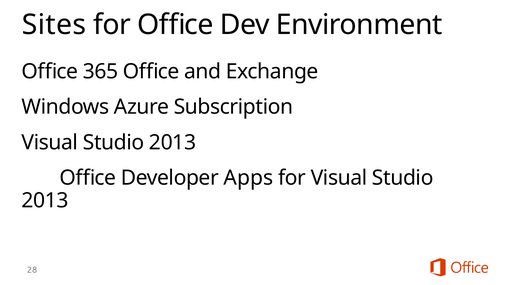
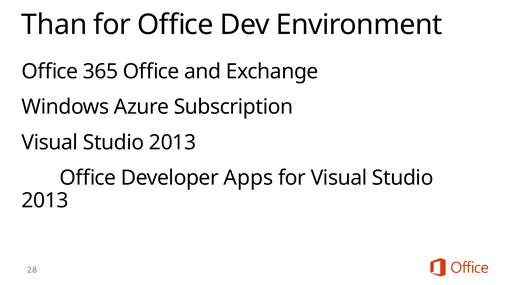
Sites: Sites -> Than (54, 25)
